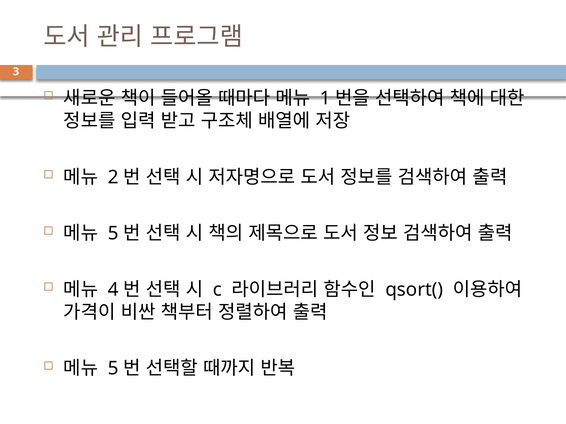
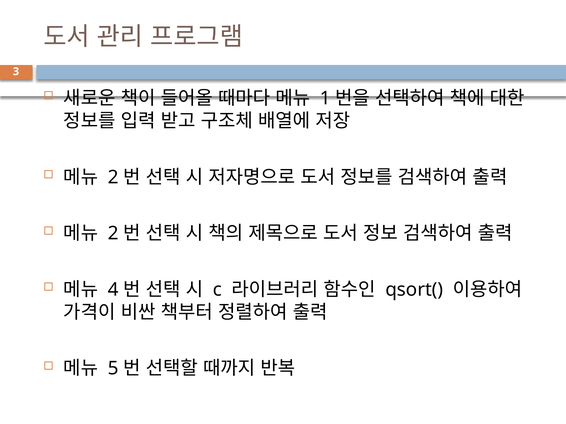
5: 5 -> 2 (113, 234)
